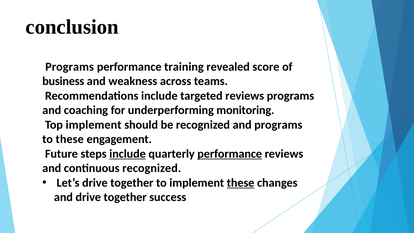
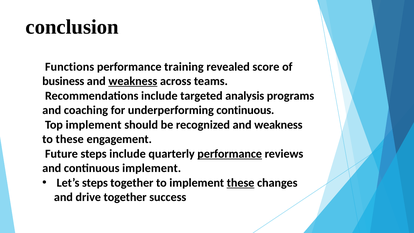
Programs: Programs -> Functions (70, 67)
weakness underline: none -> present (133, 81)
targeted reviews: reviews -> analysis (245, 96)
underperforming monitoring: monitoring -> continuous (245, 110)
recognized and programs: programs -> weakness (278, 125)
include underline: present -> none (128, 154)
continuous recognized: recognized -> implement (152, 168)
Let’s drive: drive -> steps (95, 183)
